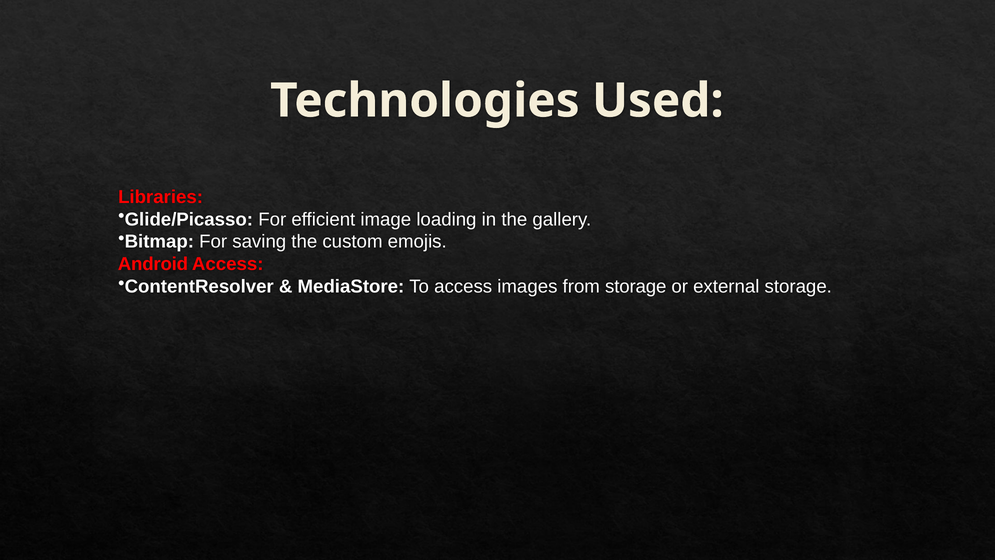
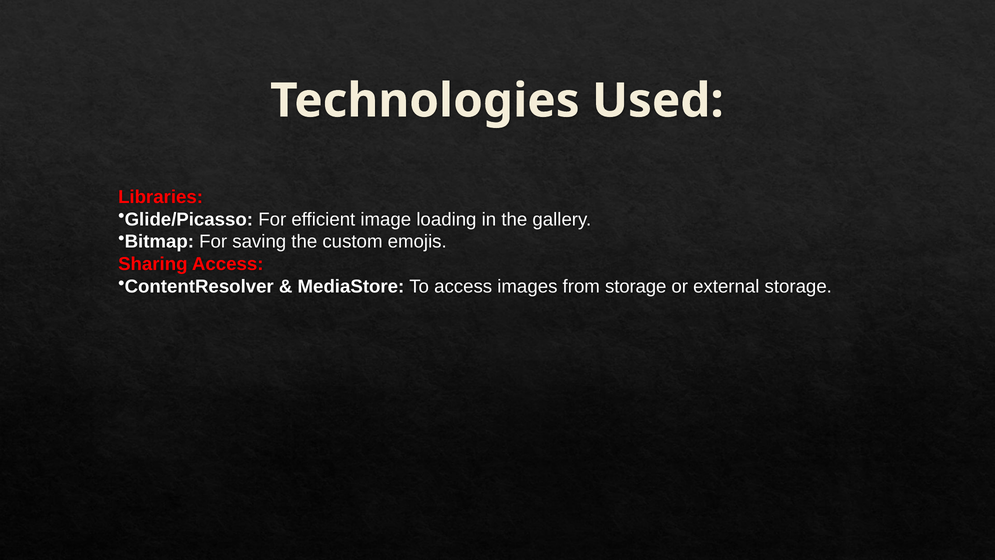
Android: Android -> Sharing (153, 264)
